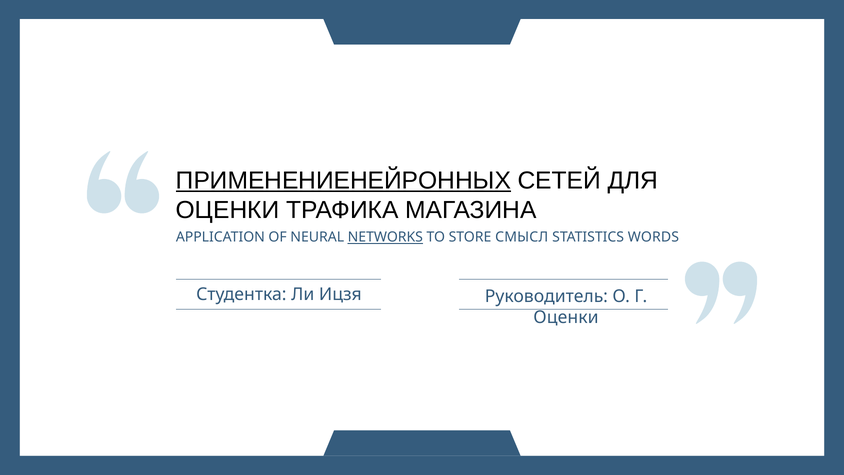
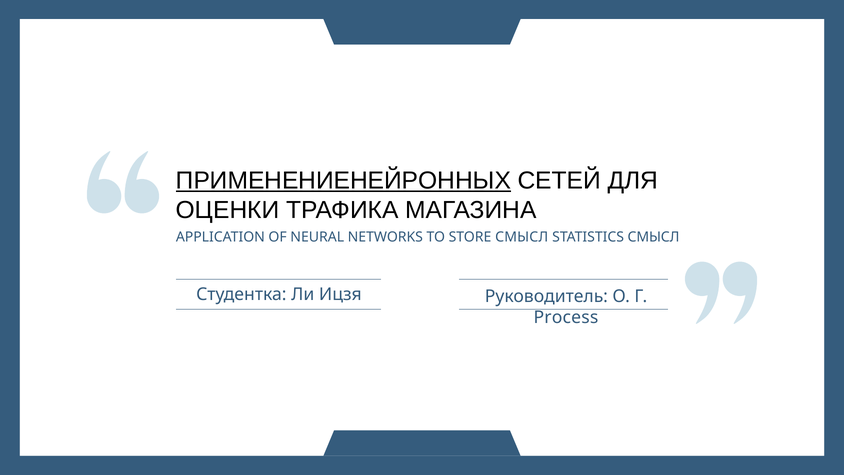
NETWORKS underline: present -> none (385, 237)
STATISTICS WORDS: WORDS -> СМЫСЛ (654, 237)
Оценки: Оценки -> Process (566, 317)
